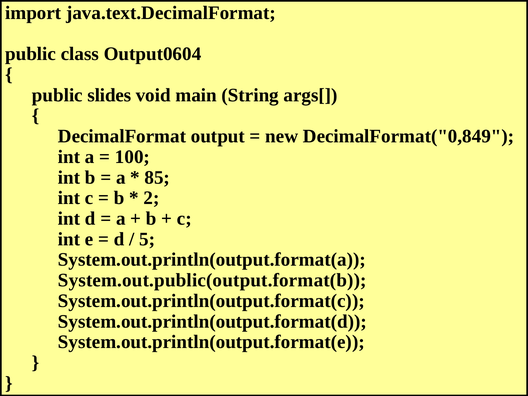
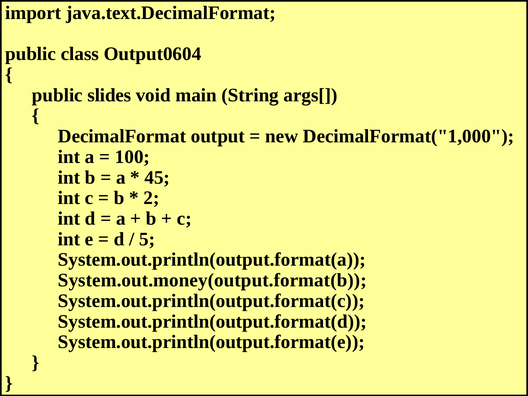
DecimalFormat("0,849: DecimalFormat("0,849 -> DecimalFormat("1,000 (409, 136)
85: 85 -> 45 (157, 177)
System.out.public(output.format(b: System.out.public(output.format(b -> System.out.money(output.format(b (212, 280)
